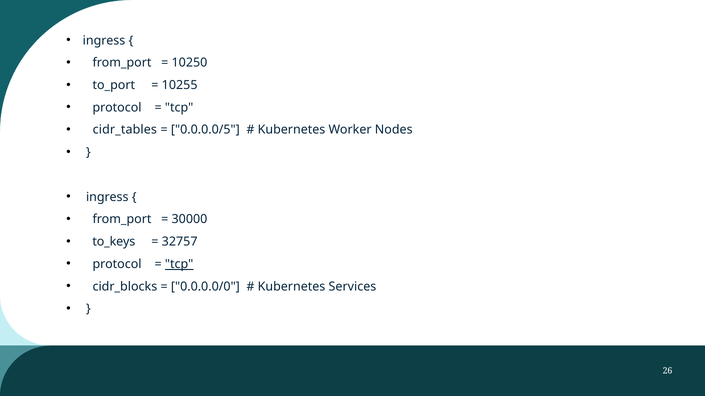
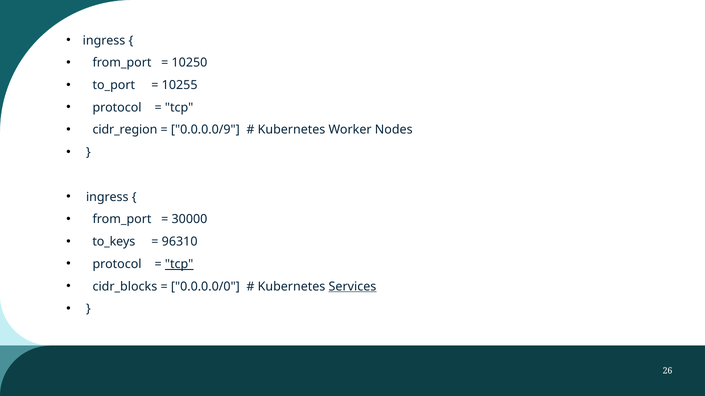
cidr_tables: cidr_tables -> cidr_region (125, 130)
0.0.0.0/5: 0.0.0.0/5 -> 0.0.0.0/9 (205, 130)
32757: 32757 -> 96310 (180, 242)
Services underline: none -> present (352, 287)
